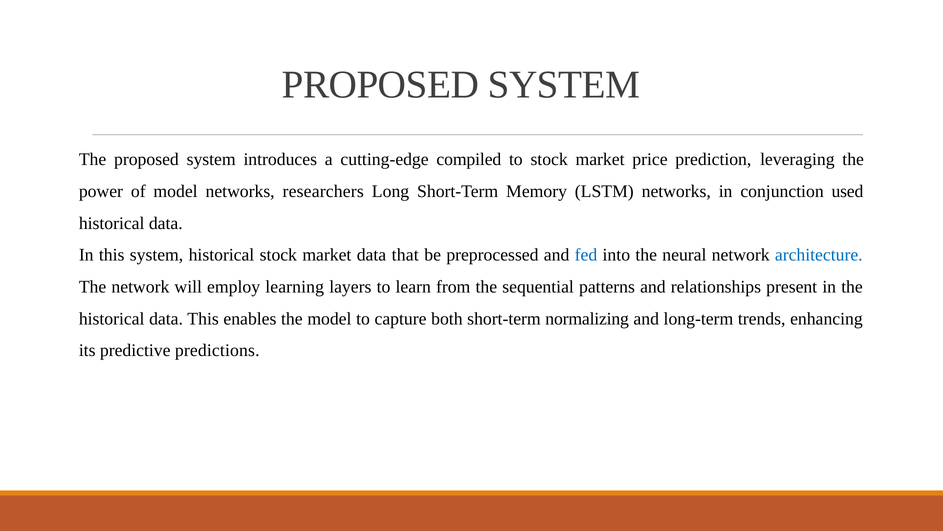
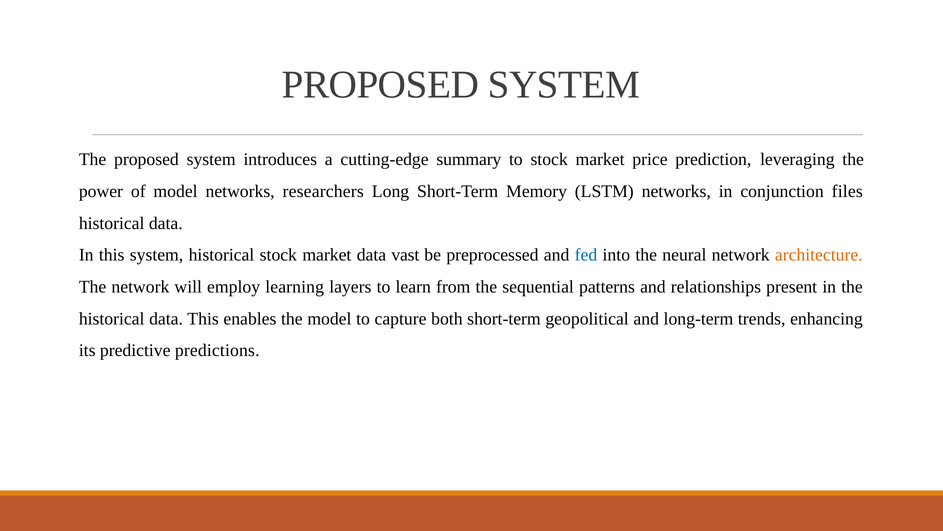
compiled: compiled -> summary (469, 159)
used: used -> files (847, 191)
that: that -> vast (405, 255)
architecture colour: blue -> orange (819, 255)
normalizing: normalizing -> geopolitical (587, 318)
